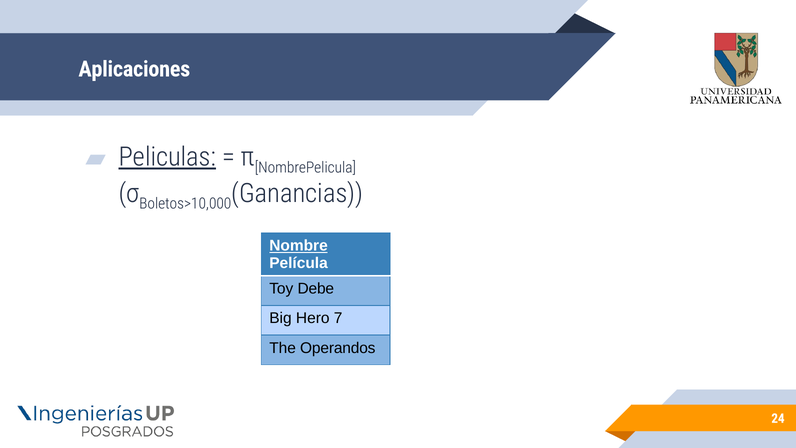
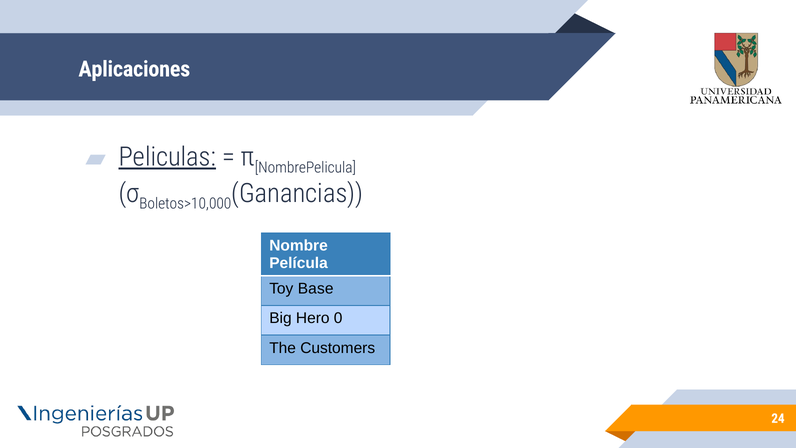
Nombre underline: present -> none (299, 246)
Debe: Debe -> Base (316, 289)
7: 7 -> 0 (338, 318)
Operandos: Operandos -> Customers (338, 348)
